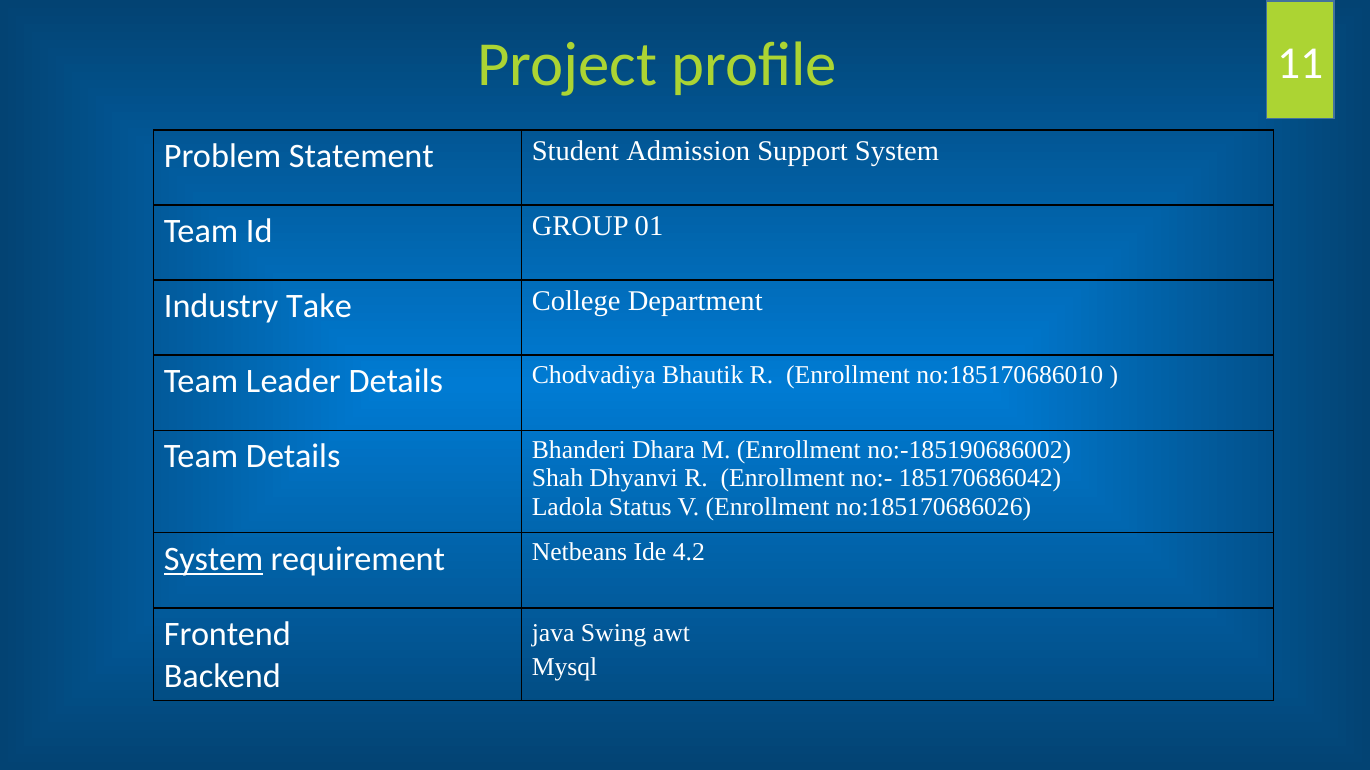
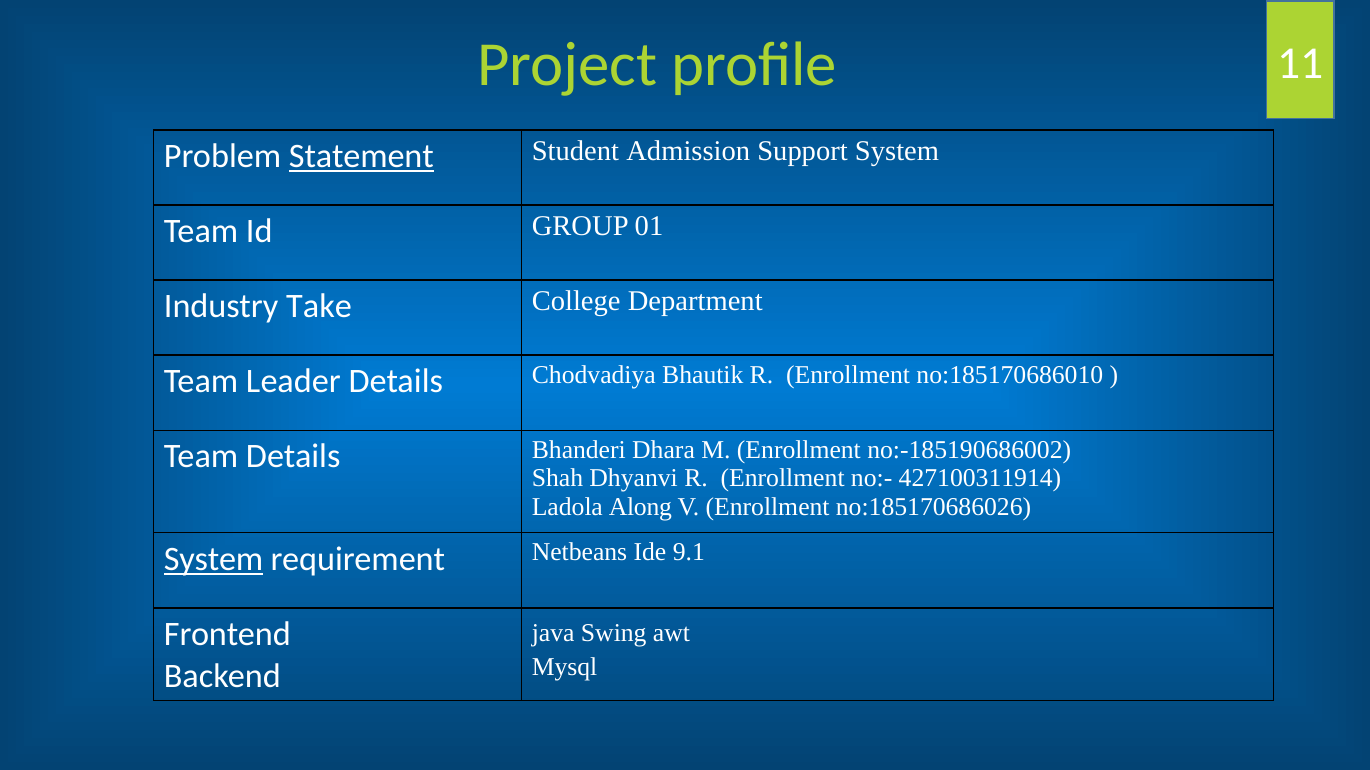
Statement underline: none -> present (361, 156)
185170686042: 185170686042 -> 427100311914 (980, 479)
Status: Status -> Along (640, 507)
4.2: 4.2 -> 9.1 (689, 553)
